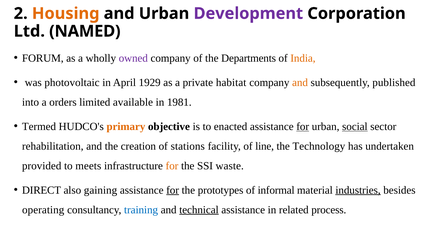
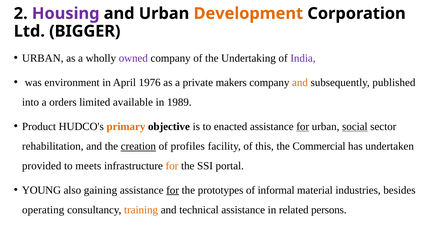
Housing colour: orange -> purple (66, 13)
Development colour: purple -> orange (248, 13)
NAMED: NAMED -> BIGGER (85, 31)
FORUM: FORUM -> URBAN (43, 58)
Departments: Departments -> Undertaking (249, 58)
India colour: orange -> purple (303, 58)
photovoltaic: photovoltaic -> environment (72, 82)
1929: 1929 -> 1976 (150, 82)
habitat: habitat -> makers (231, 82)
1981: 1981 -> 1989 (179, 102)
Termed: Termed -> Product (39, 126)
creation underline: none -> present (138, 146)
stations: stations -> profiles (188, 146)
line: line -> this (265, 146)
Technology: Technology -> Commercial (319, 146)
waste: waste -> portal (230, 166)
DIRECT: DIRECT -> YOUNG (41, 190)
industries underline: present -> none (358, 190)
training colour: blue -> orange (141, 210)
technical underline: present -> none (199, 210)
process: process -> persons (329, 210)
